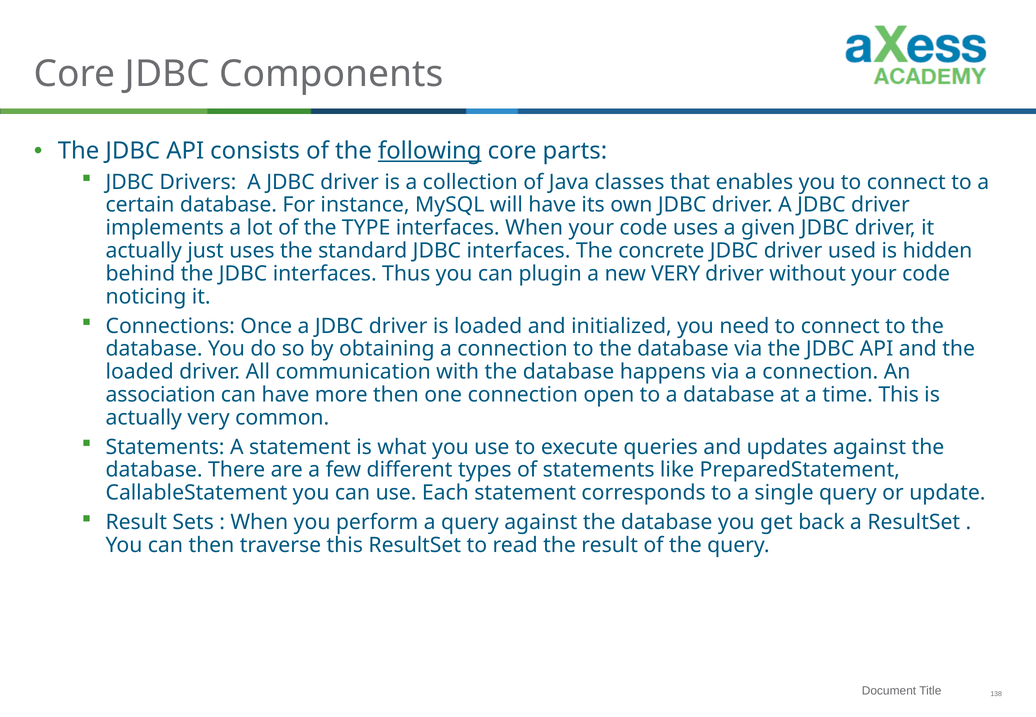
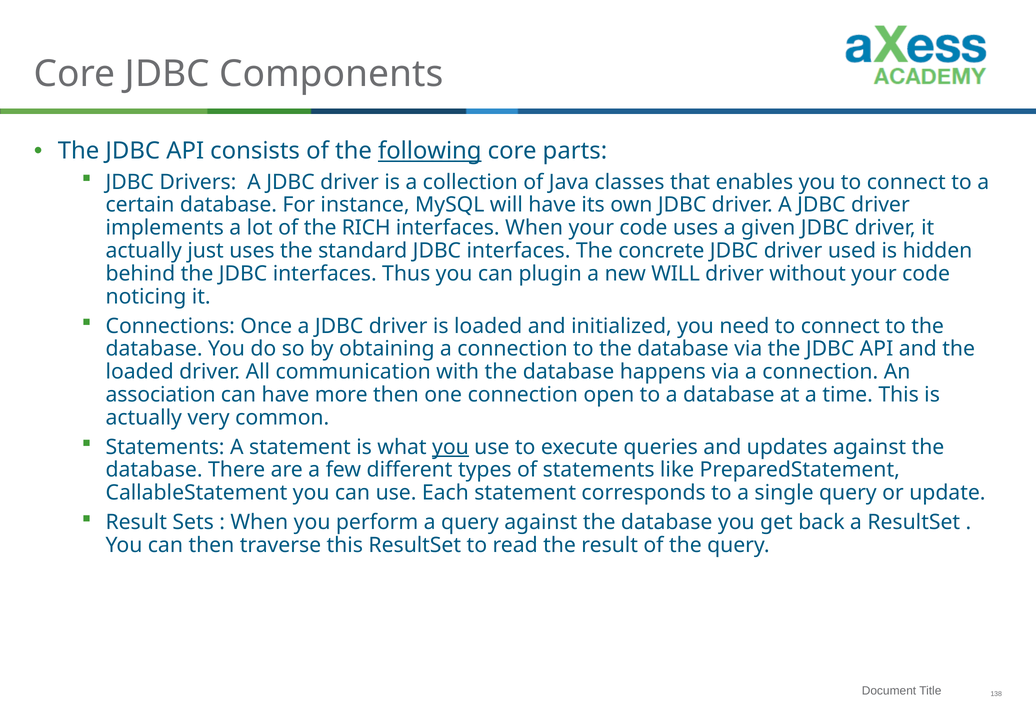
TYPE: TYPE -> RICH (366, 228)
new VERY: VERY -> WILL (676, 274)
you underline: none -> present (450, 447)
